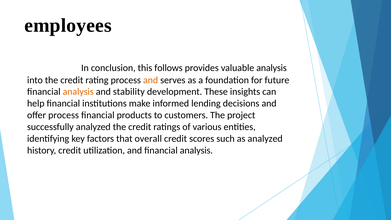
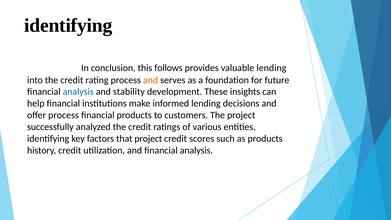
employees: employees -> identifying (68, 25)
valuable analysis: analysis -> lending (271, 68)
analysis colour: orange -> blue (78, 92)
that overall: overall -> project (148, 139)
as analyzed: analyzed -> products (265, 139)
